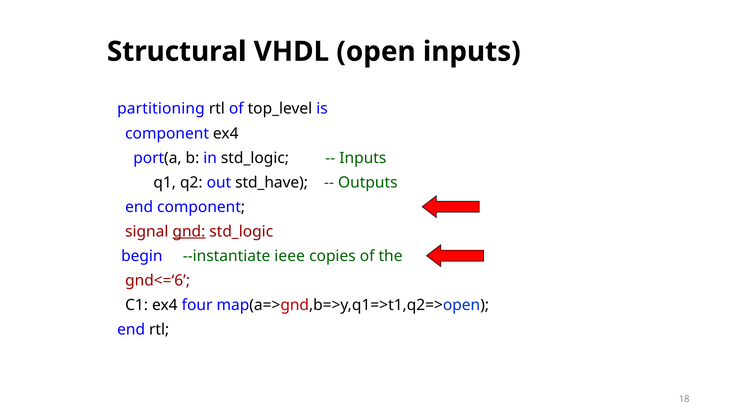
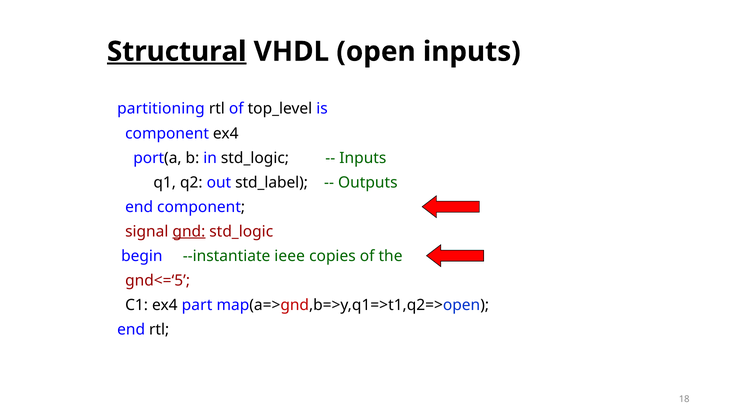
Structural underline: none -> present (177, 52)
std_have: std_have -> std_label (272, 182)
gnd<=‘6: gnd<=‘6 -> gnd<=‘5 (158, 280)
four: four -> part (197, 305)
